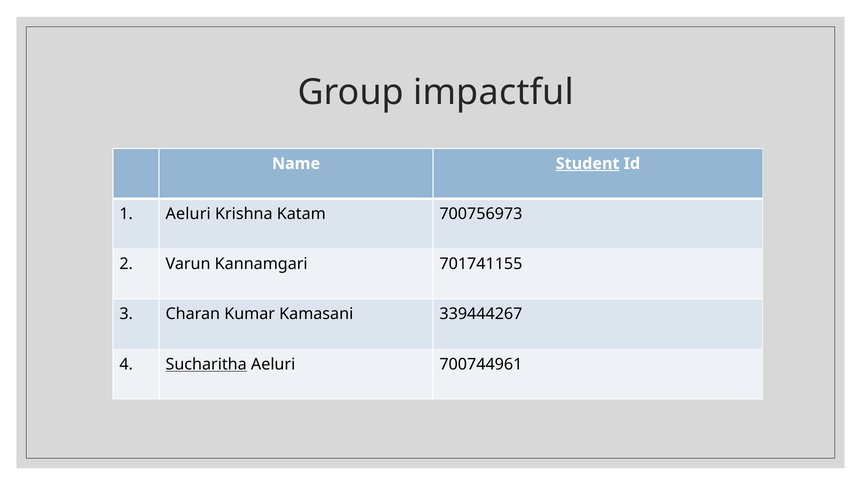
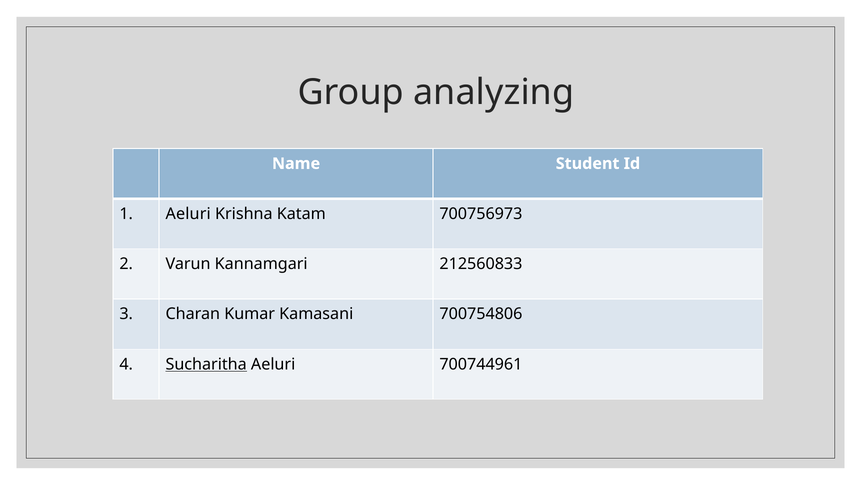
impactful: impactful -> analyzing (494, 92)
Student underline: present -> none (588, 163)
701741155: 701741155 -> 212560833 (481, 264)
339444267: 339444267 -> 700754806 (481, 314)
